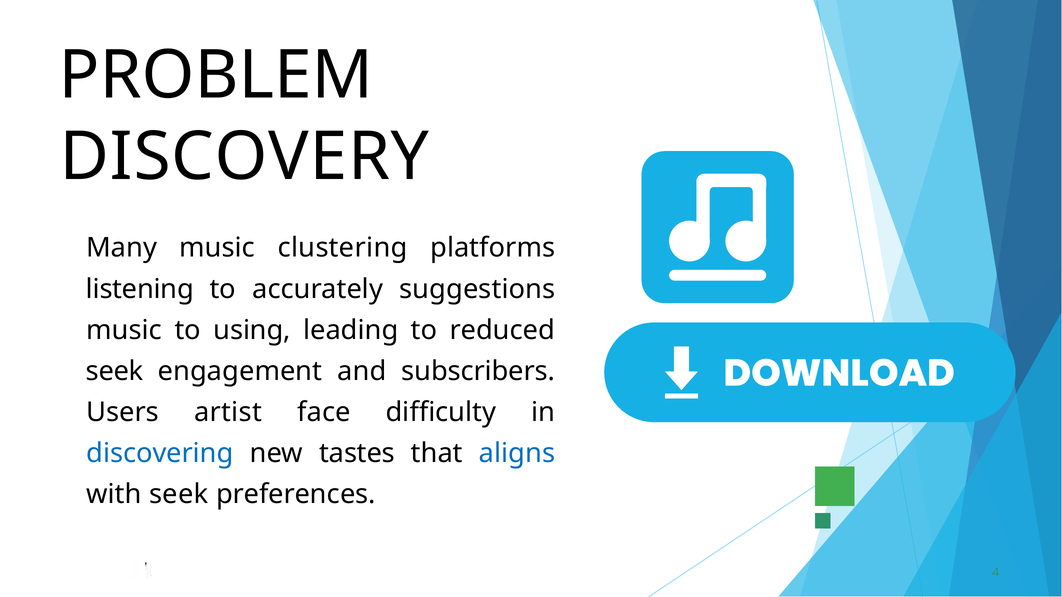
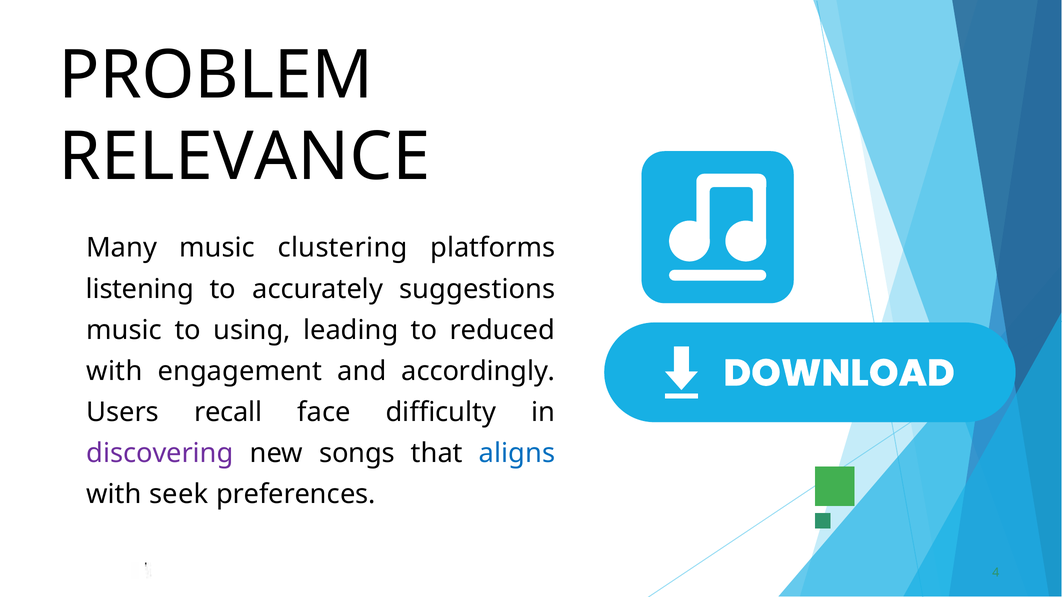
DISCOVERY: DISCOVERY -> RELEVANCE (245, 157)
seek: seek -> with (114, 371)
subscribers: subscribers -> accordingly (478, 371)
artist: artist -> recall (228, 413)
discovering colour: blue -> purple (160, 454)
tastes: tastes -> songs (357, 454)
